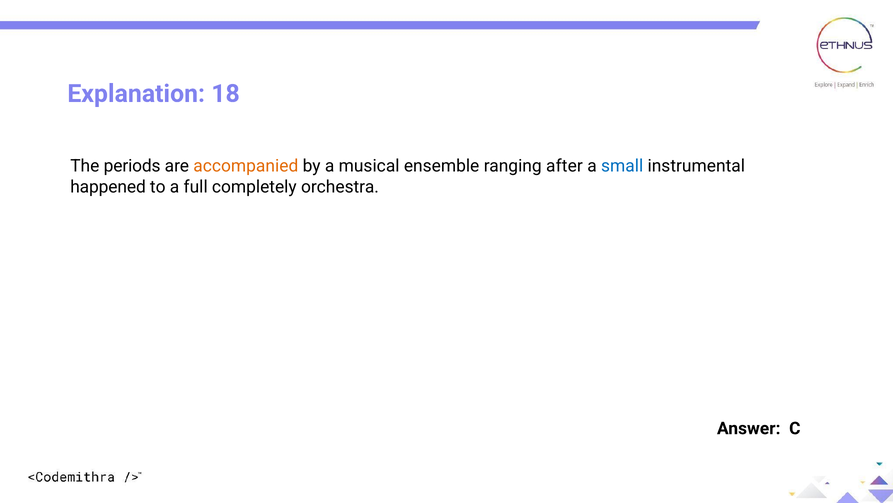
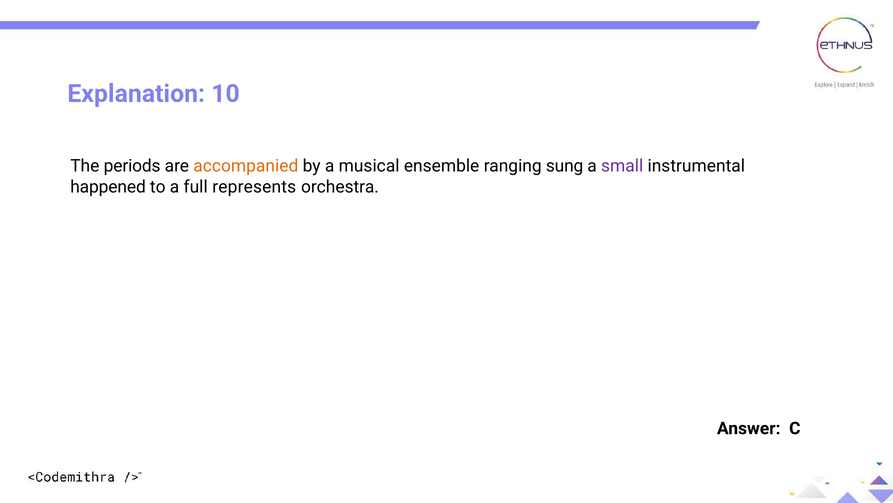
18: 18 -> 10 (225, 94)
after: after -> sung (565, 166)
small colour: blue -> purple (622, 166)
completely: completely -> represents (254, 187)
